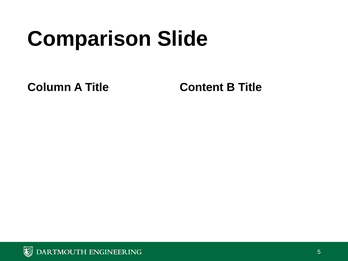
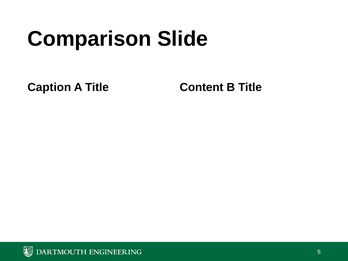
Column: Column -> Caption (49, 87)
